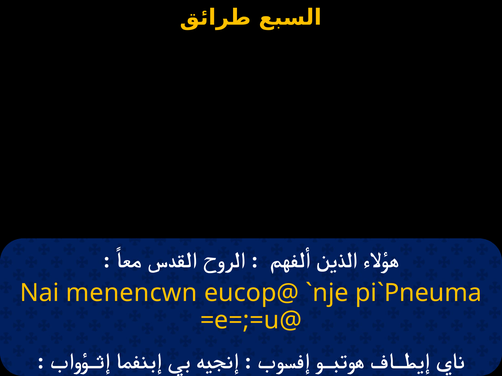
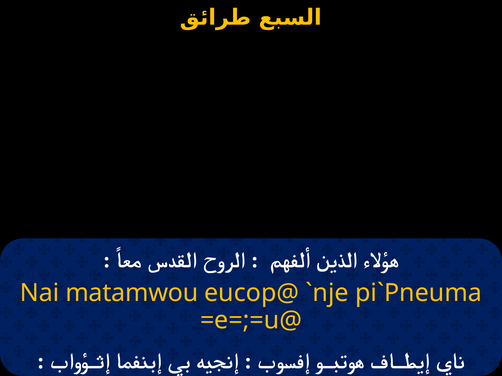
menencwn: menencwn -> matamwou (132, 293)
